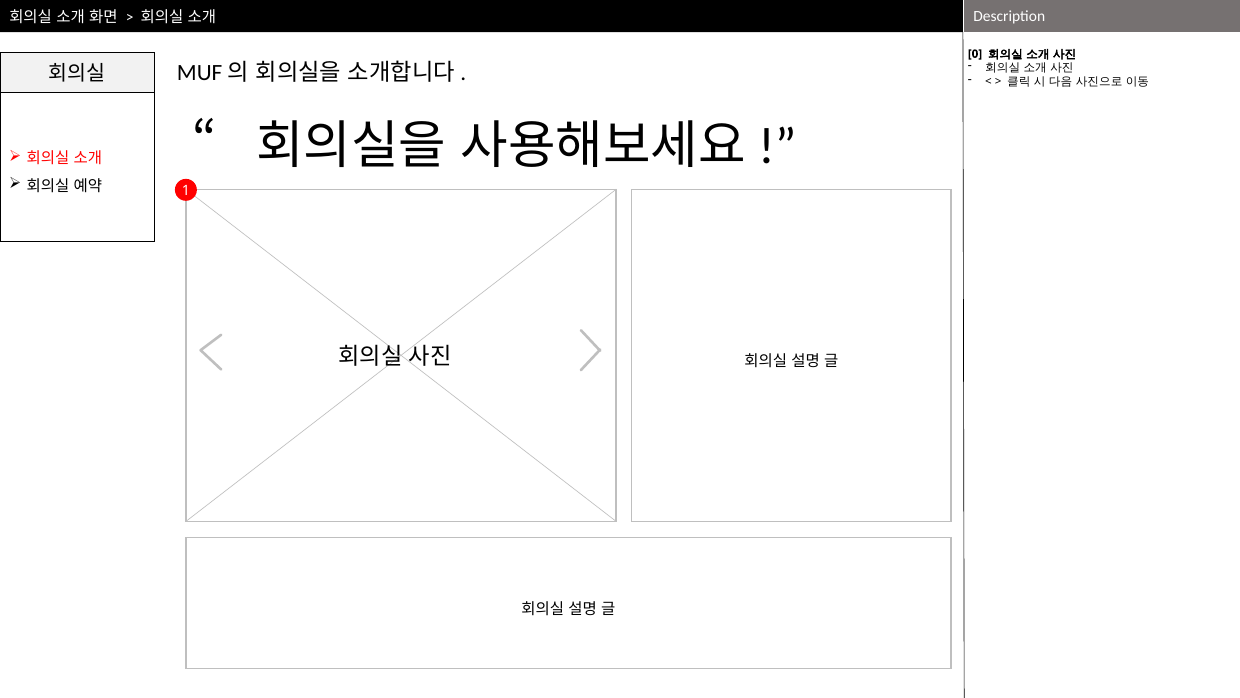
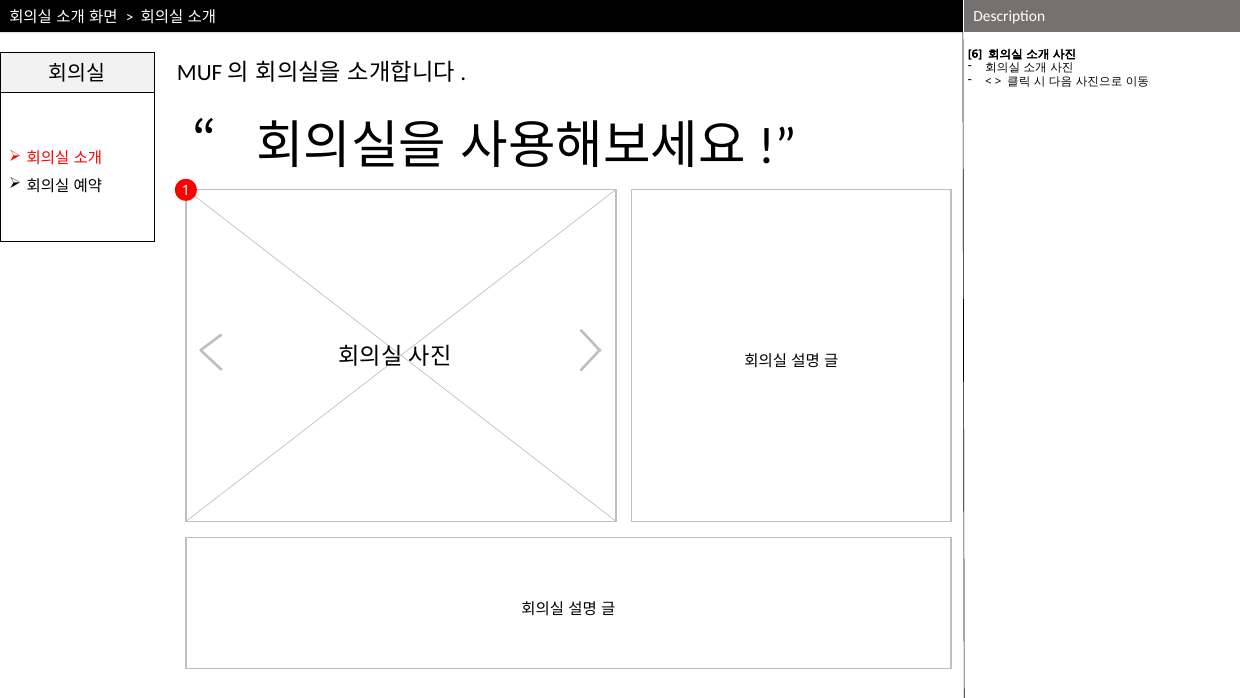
0: 0 -> 6 (975, 54)
